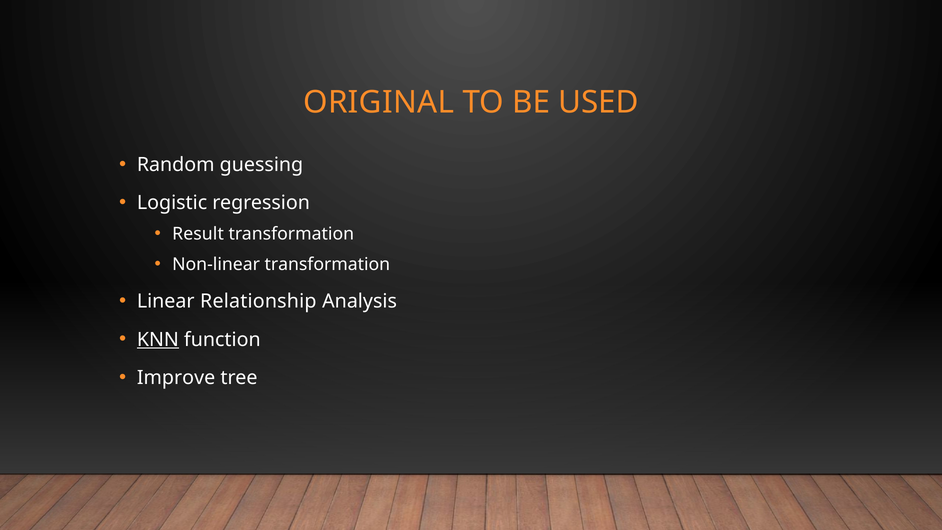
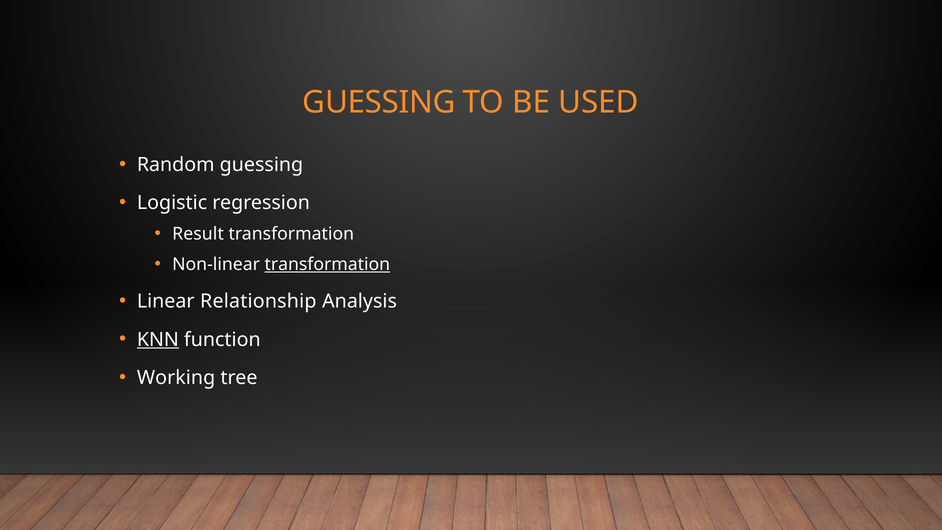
ORIGINAL: ORIGINAL -> GUESSING (379, 103)
transformation underline: none -> present (327, 264)
Improve: Improve -> Working (176, 378)
